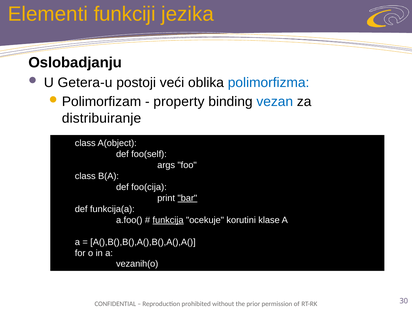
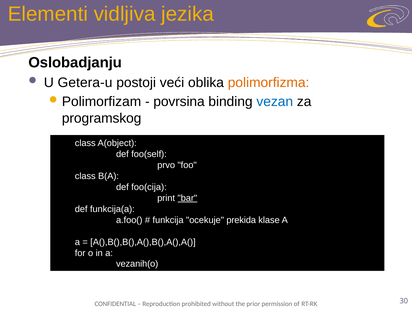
funkciji: funkciji -> vidljiva (125, 14)
polimorfizma colour: blue -> orange (269, 83)
property: property -> povrsina (179, 102)
distribuiranje: distribuiranje -> programskog (102, 118)
args: args -> prvo (166, 165)
funkcija underline: present -> none (168, 220)
korutini: korutini -> prekida (241, 220)
